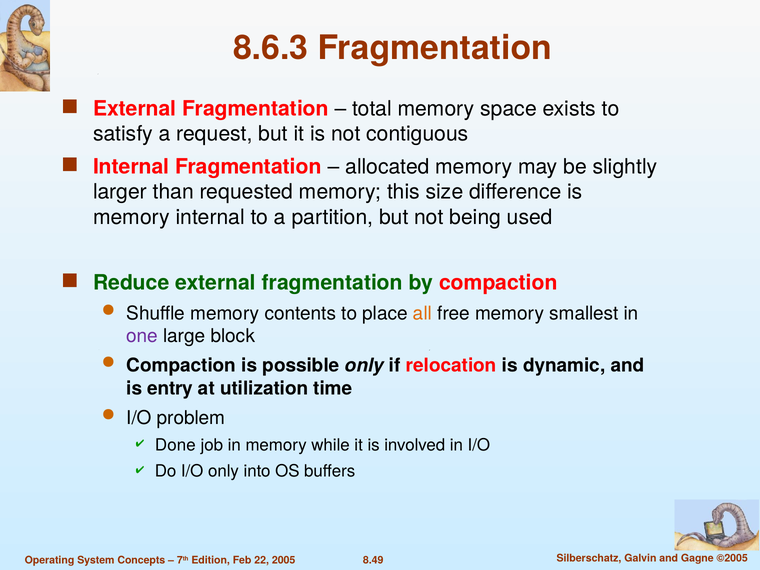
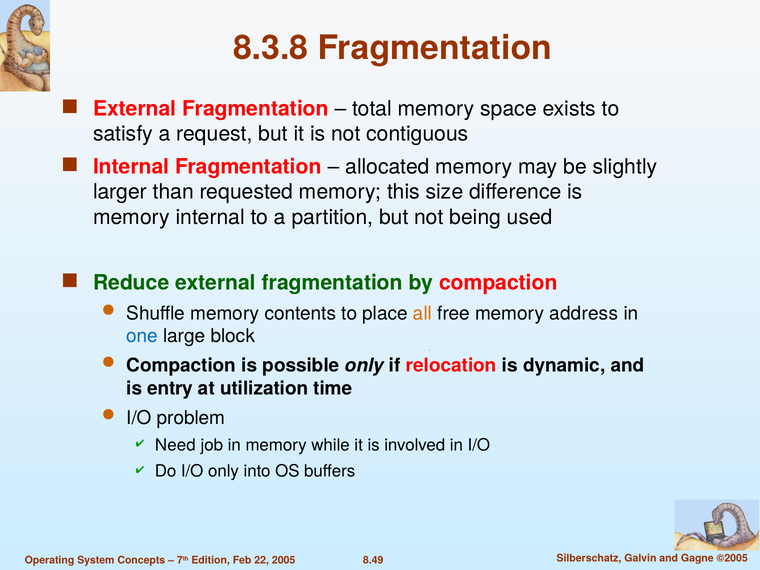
8.6.3: 8.6.3 -> 8.3.8 (271, 48)
smallest: smallest -> address (584, 313)
one colour: purple -> blue (142, 336)
Done: Done -> Need (175, 445)
